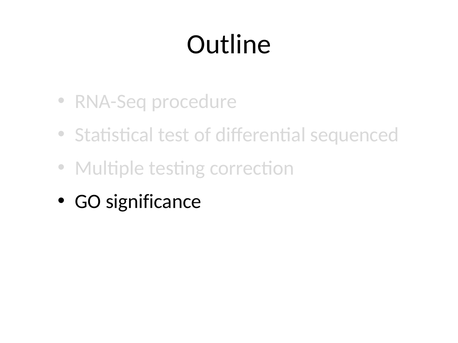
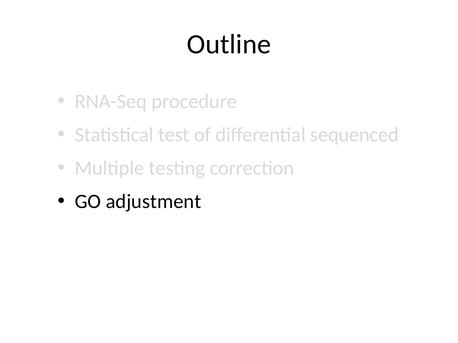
significance: significance -> adjustment (153, 202)
